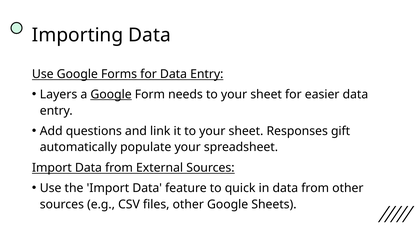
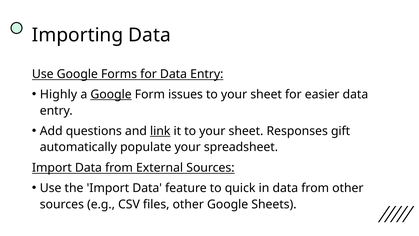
Layers: Layers -> Highly (59, 94)
needs: needs -> issues (186, 94)
link underline: none -> present (160, 131)
